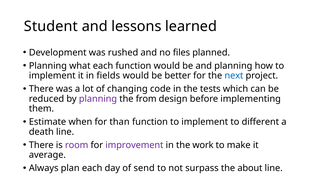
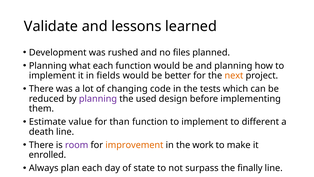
Student: Student -> Validate (51, 26)
next colour: blue -> orange (234, 76)
from: from -> used (146, 99)
when: when -> value (80, 122)
improvement colour: purple -> orange (134, 145)
average: average -> enrolled (47, 155)
send: send -> state (144, 168)
about: about -> finally (250, 168)
